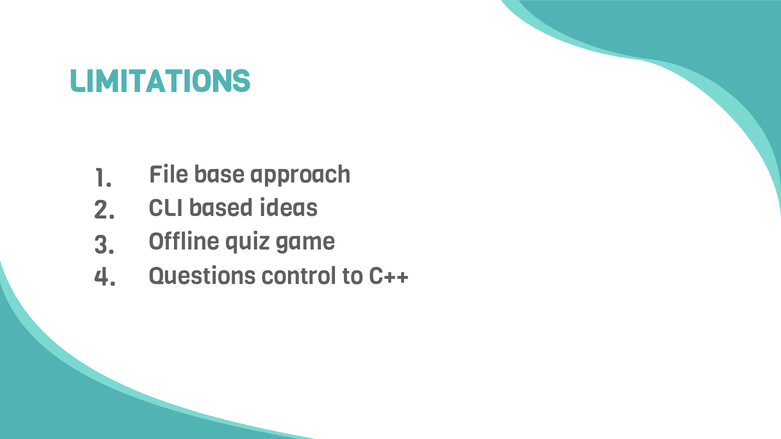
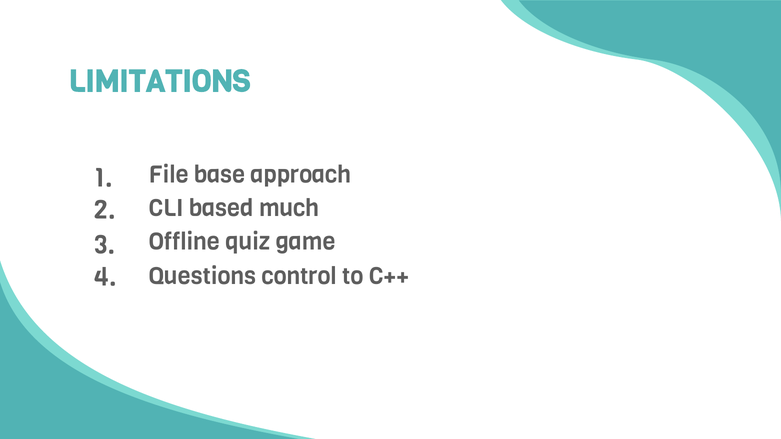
ideas: ideas -> much (289, 208)
